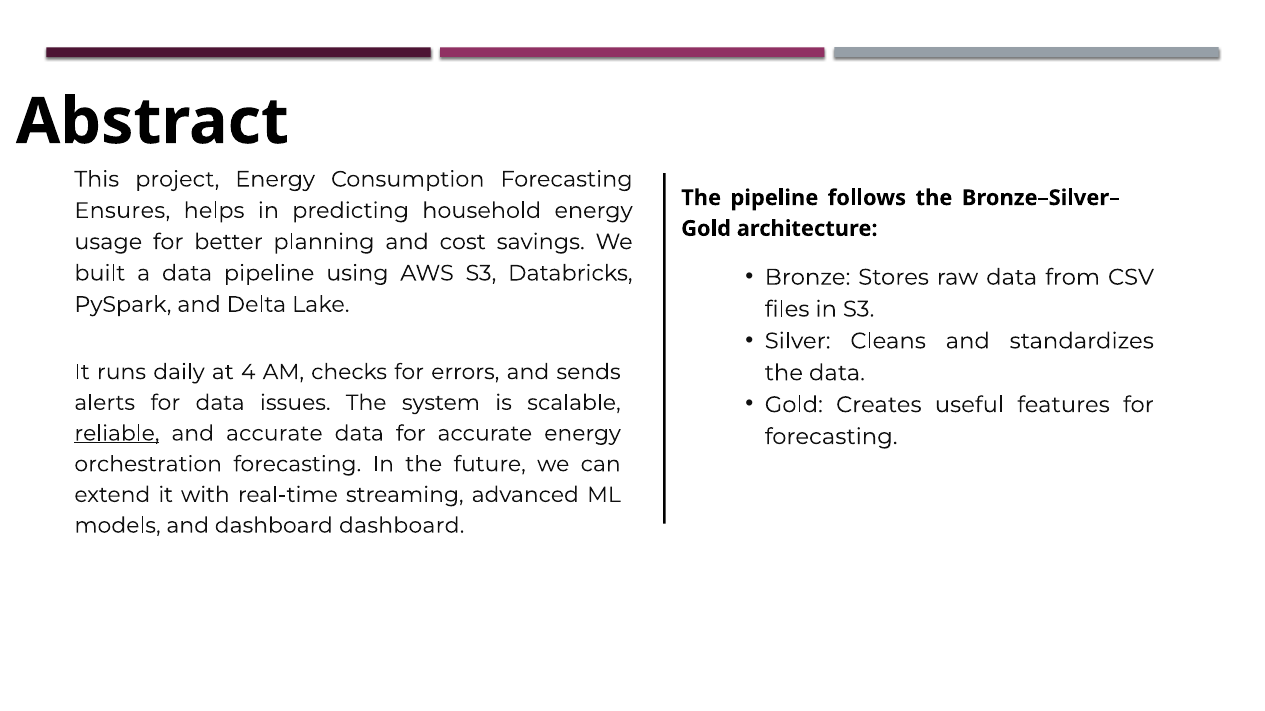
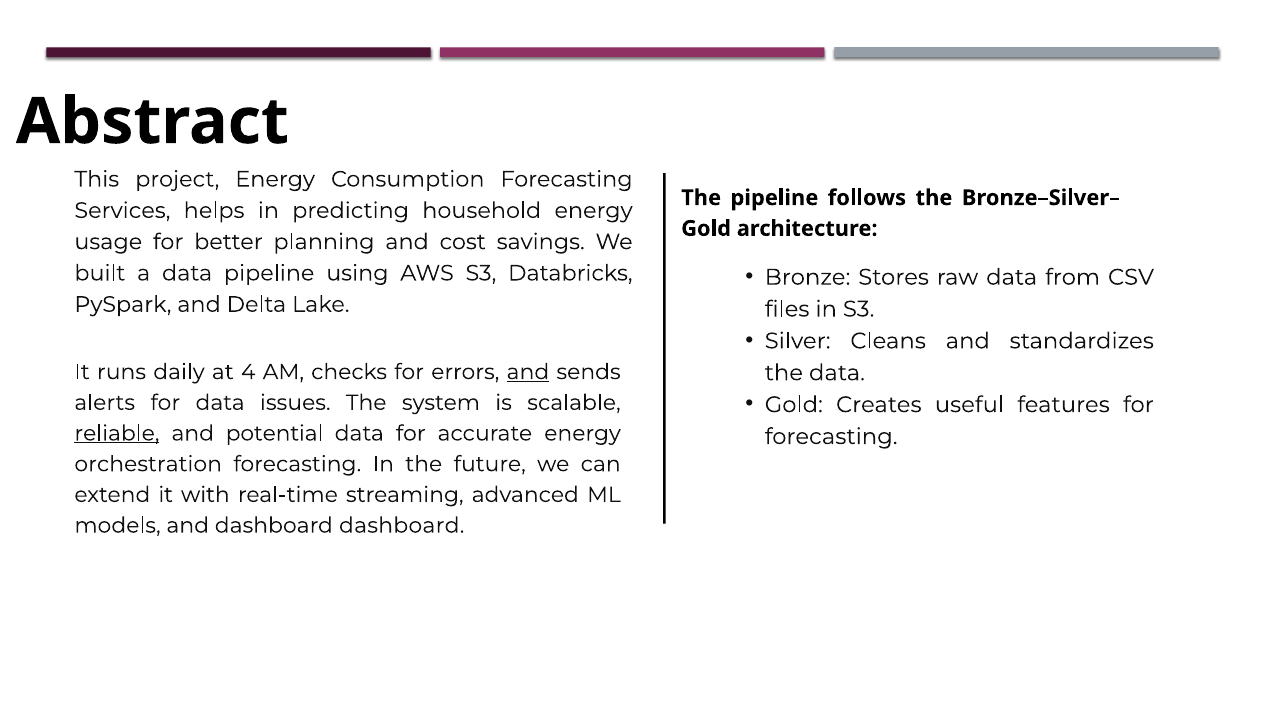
Ensures: Ensures -> Services (122, 211)
and underline: none -> present (528, 372)
and accurate: accurate -> potential (274, 434)
